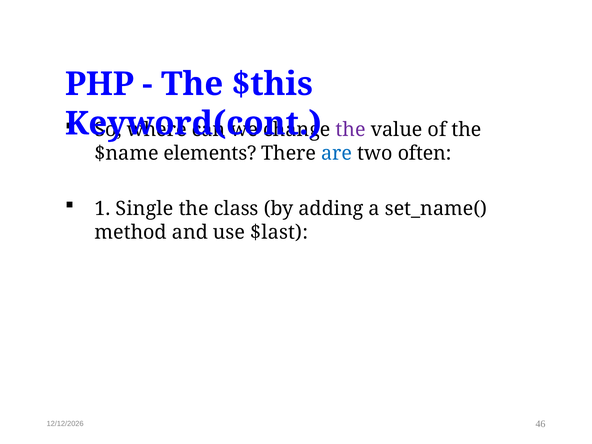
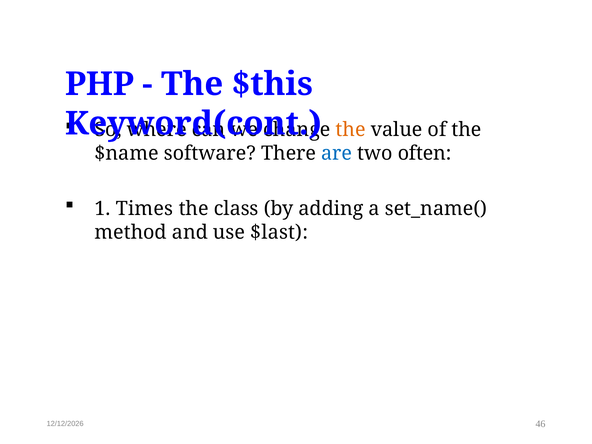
the colour: purple -> orange (351, 130)
elements: elements -> software (210, 153)
Single: Single -> Times (145, 208)
